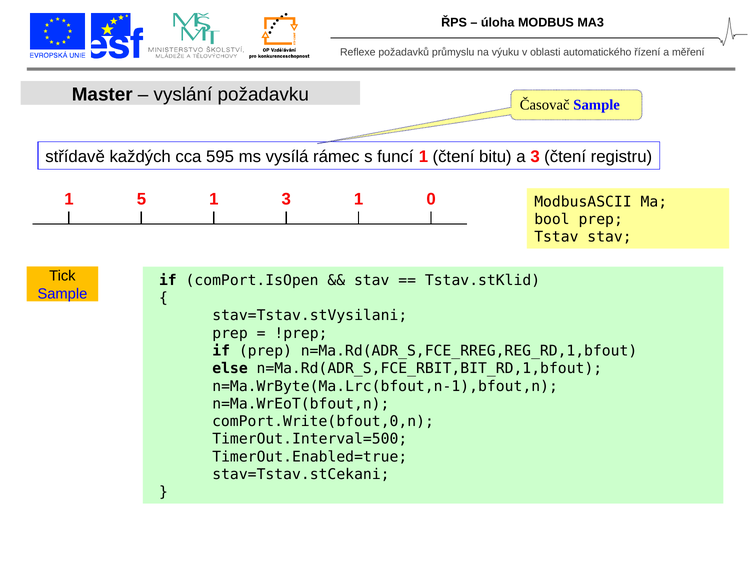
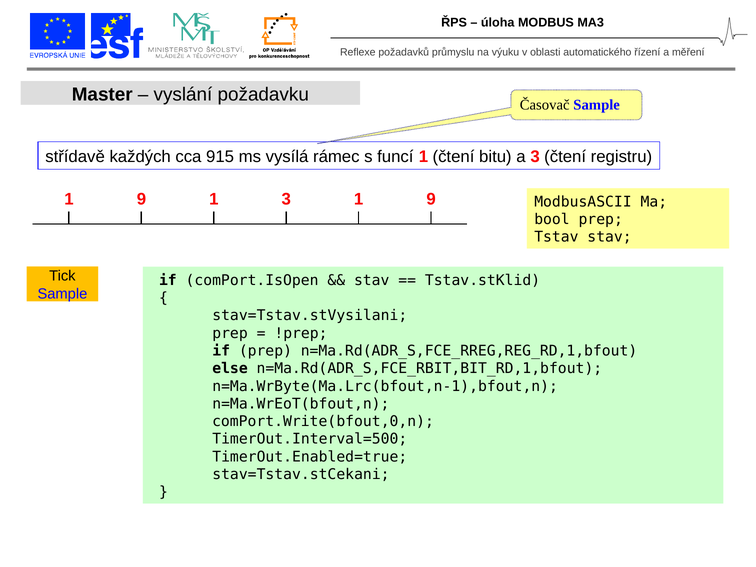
595: 595 -> 915 (220, 157)
5: 5 -> 9 (141, 199)
3 1 0: 0 -> 9 (431, 199)
